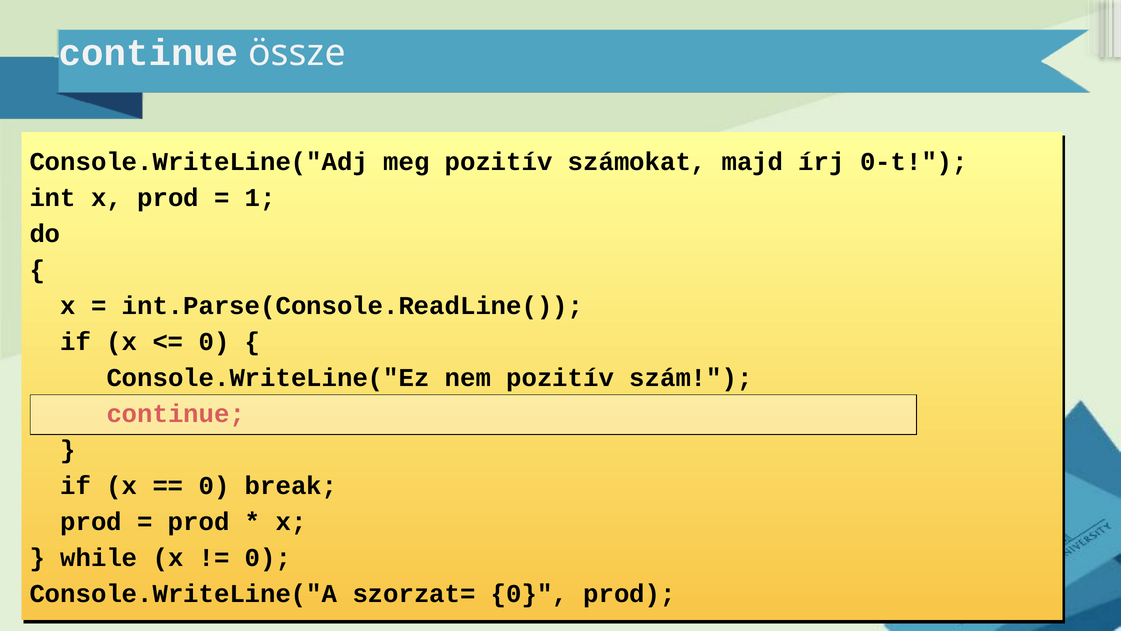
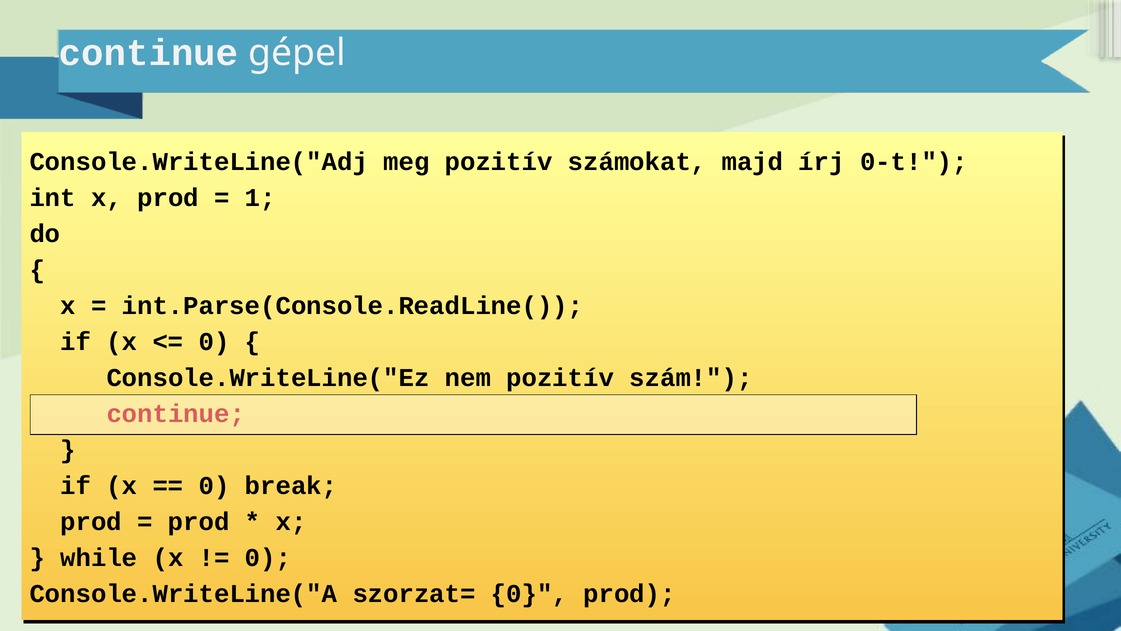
össze: össze -> gépel (297, 53)
